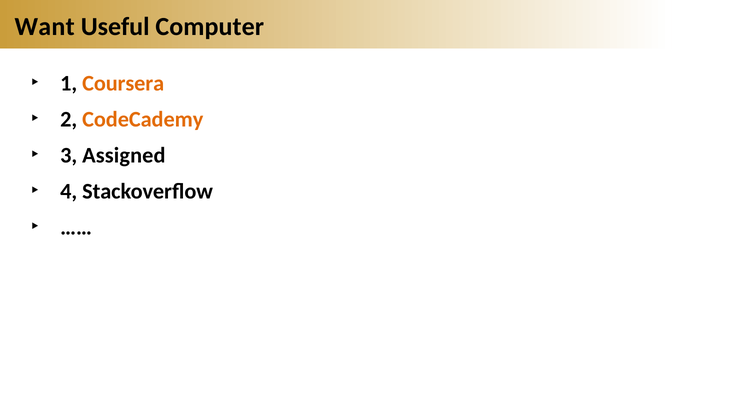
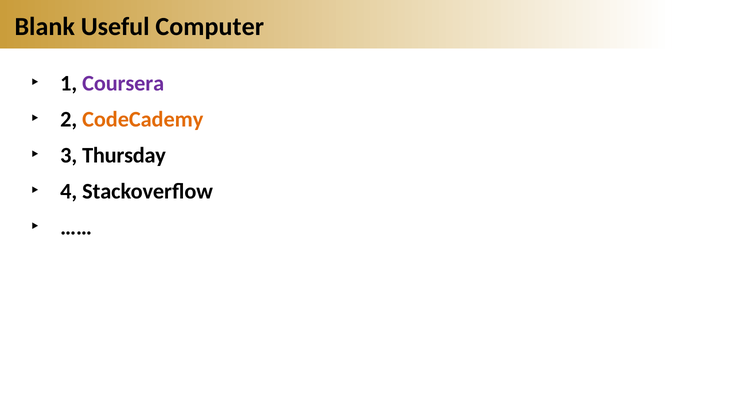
Want: Want -> Blank (45, 27)
Coursera colour: orange -> purple (123, 83)
Assigned: Assigned -> Thursday (124, 155)
